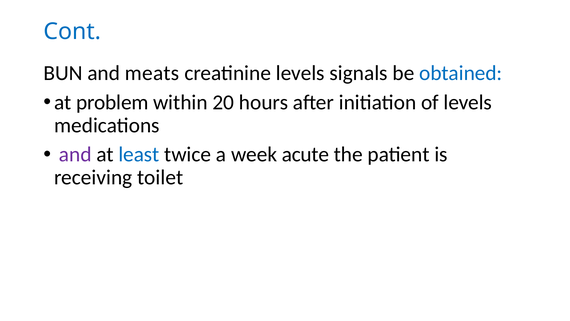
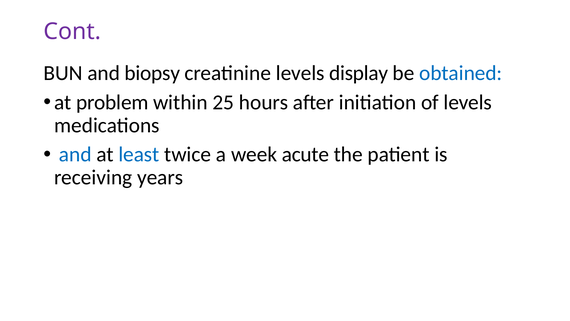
Cont colour: blue -> purple (72, 32)
meats: meats -> biopsy (152, 73)
signals: signals -> display (359, 73)
20: 20 -> 25 (223, 102)
and colour: purple -> blue (75, 154)
toilet: toilet -> years (160, 177)
